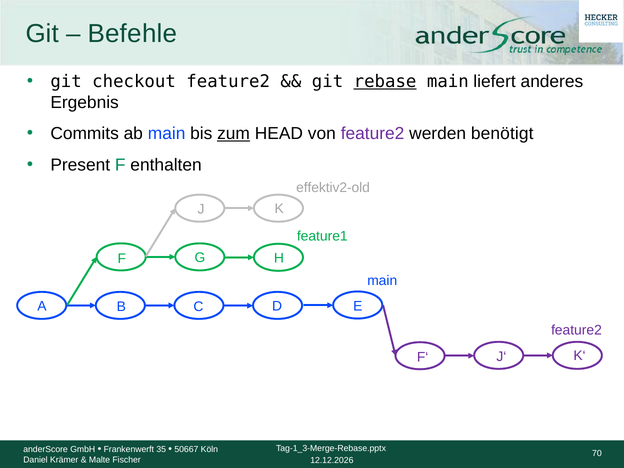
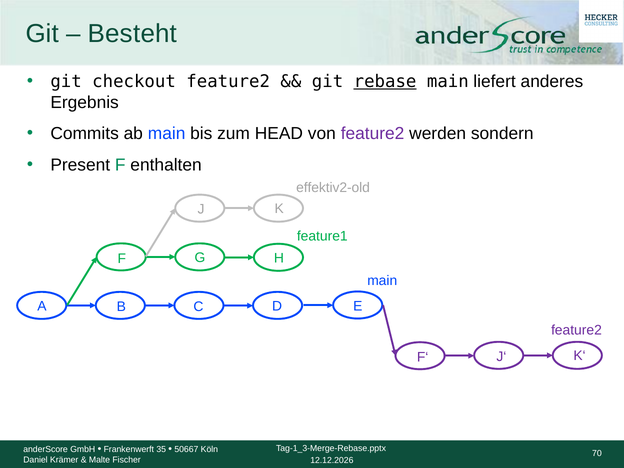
Befehle: Befehle -> Besteht (132, 34)
zum underline: present -> none (234, 134)
benötigt: benötigt -> sondern (502, 134)
